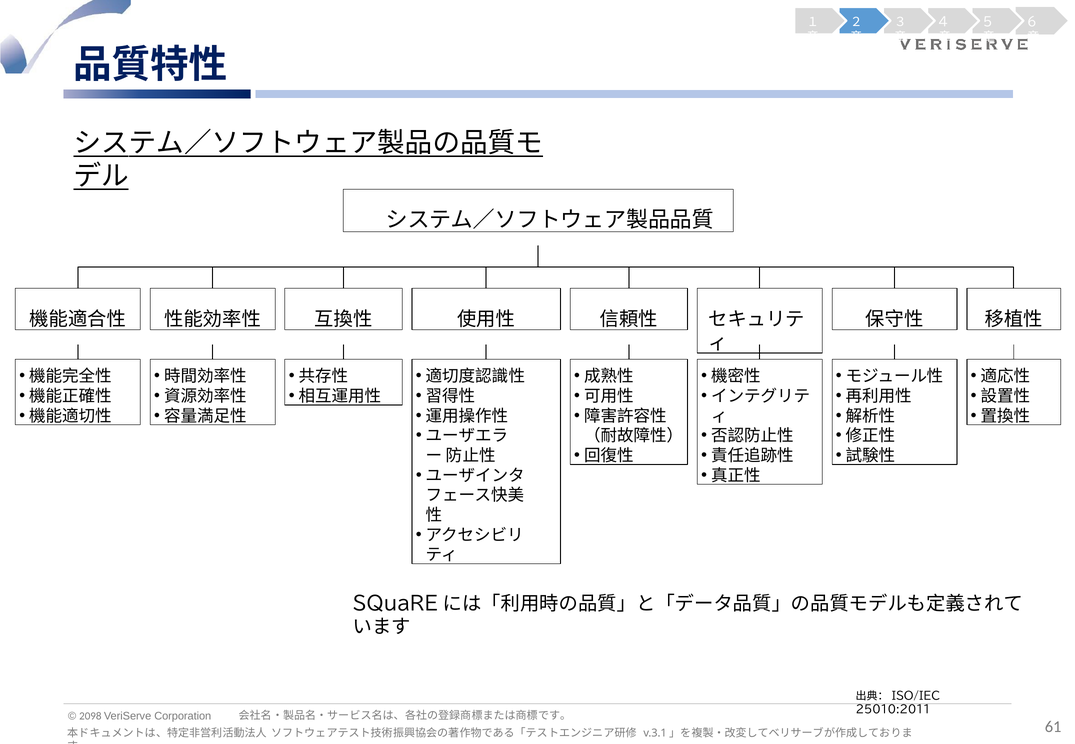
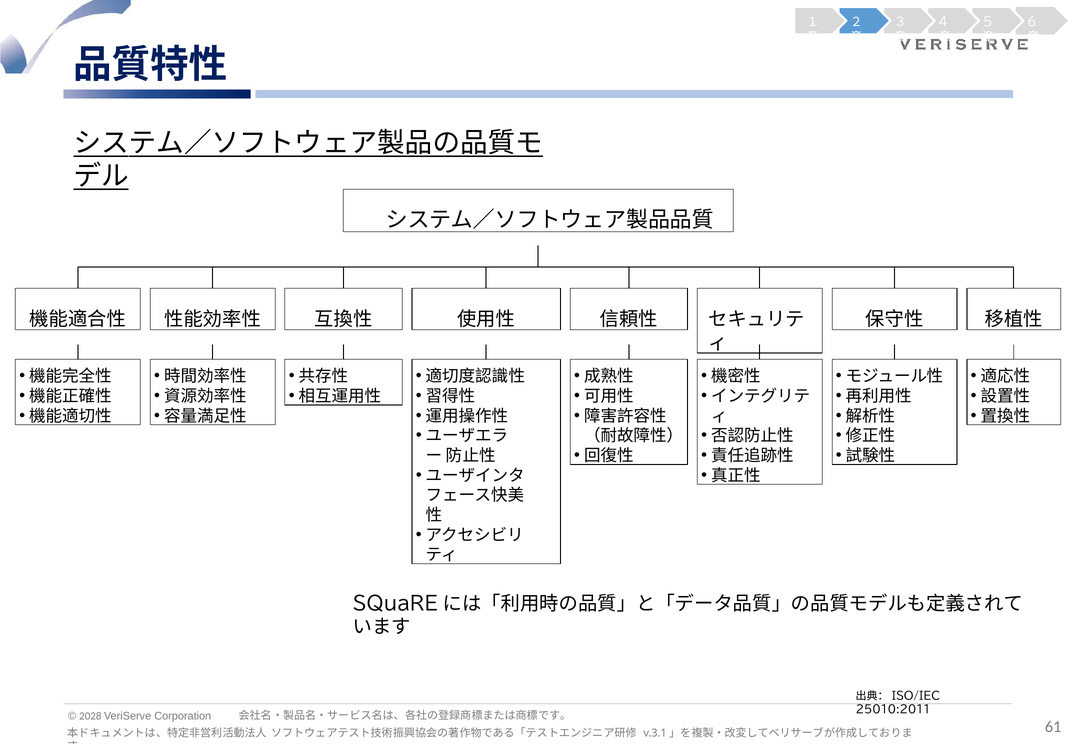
2098: 2098 -> 2028 (90, 716)
